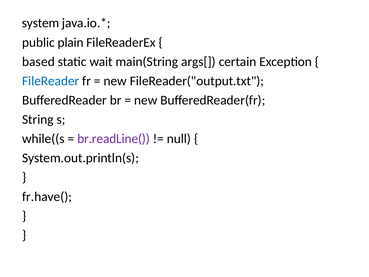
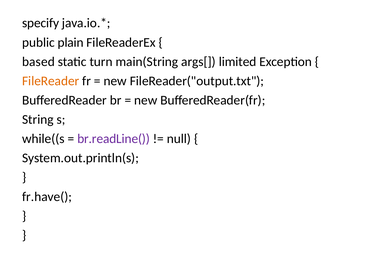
system: system -> specify (41, 23)
wait: wait -> turn (101, 62)
certain: certain -> limited (238, 62)
FileReader colour: blue -> orange (51, 81)
